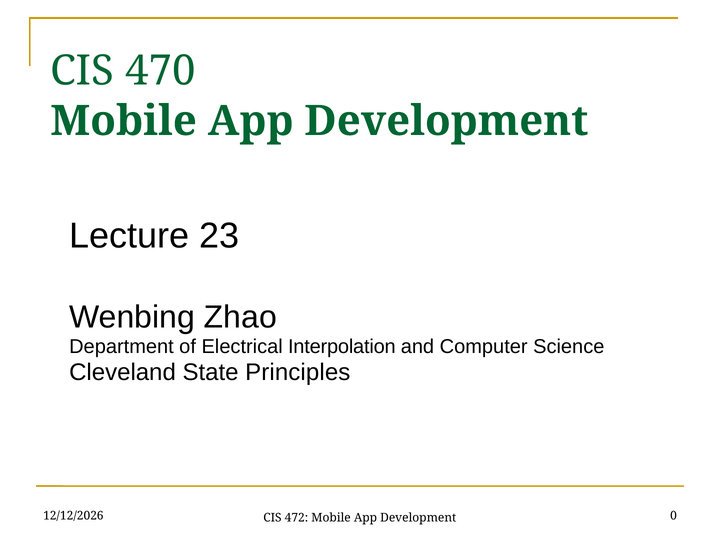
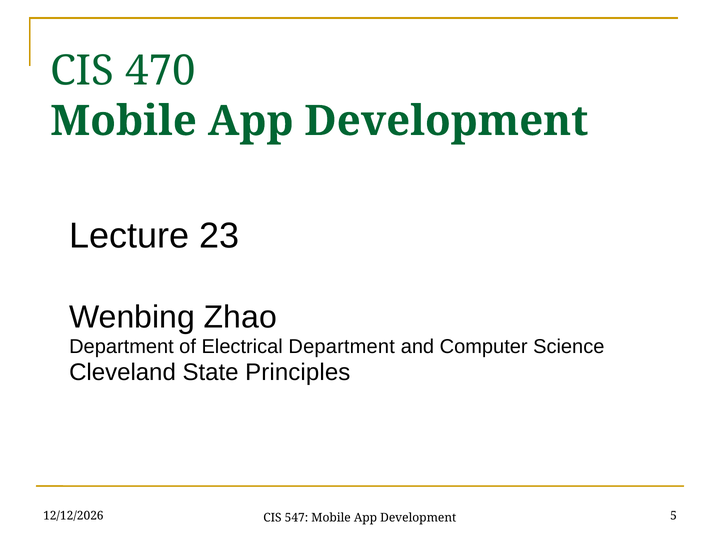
Electrical Interpolation: Interpolation -> Department (342, 347)
472: 472 -> 547 (296, 518)
0: 0 -> 5 (674, 516)
